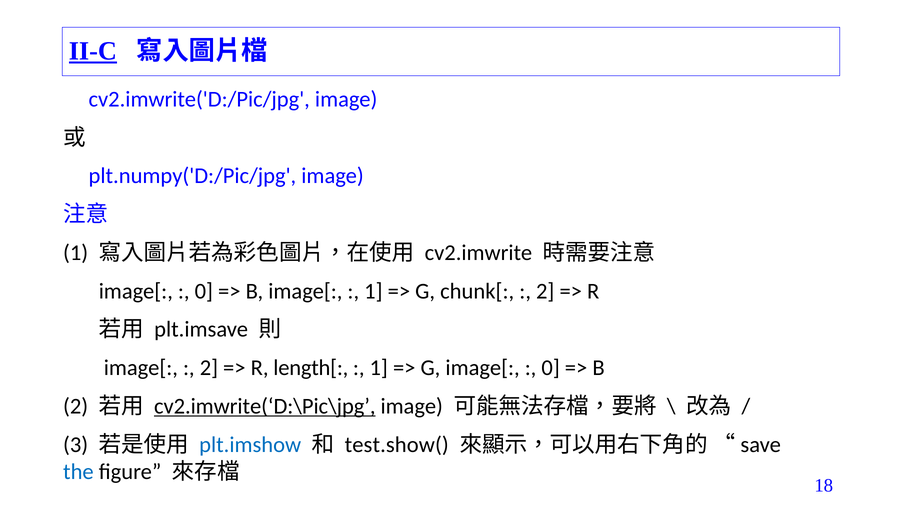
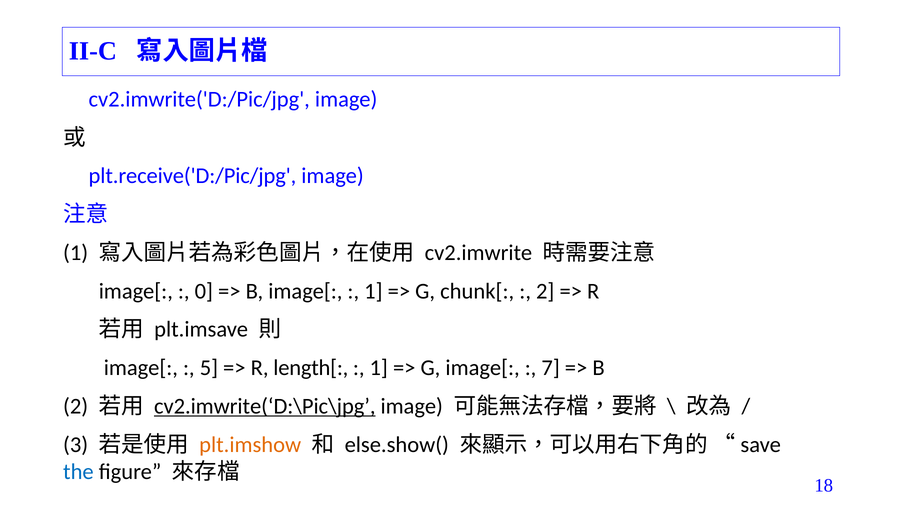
II-C underline: present -> none (93, 51)
plt.numpy('D:/Pic/jpg: plt.numpy('D:/Pic/jpg -> plt.receive('D:/Pic/jpg (192, 176)
2: 2 -> 5 (209, 367)
0: 0 -> 7 (551, 367)
plt.imshow colour: blue -> orange (250, 444)
test.show(: test.show( -> else.show( (397, 444)
